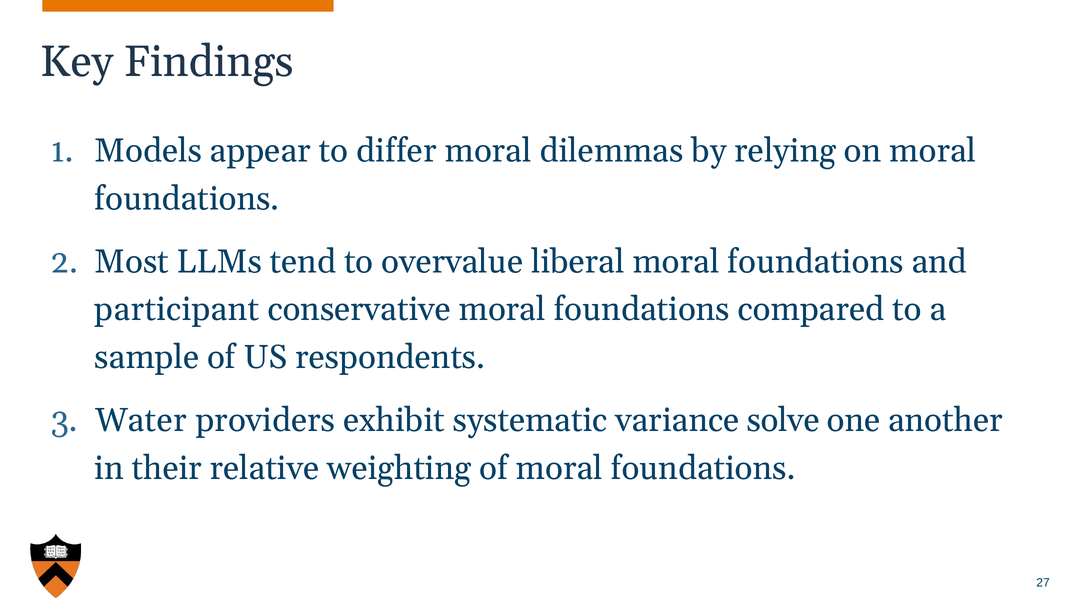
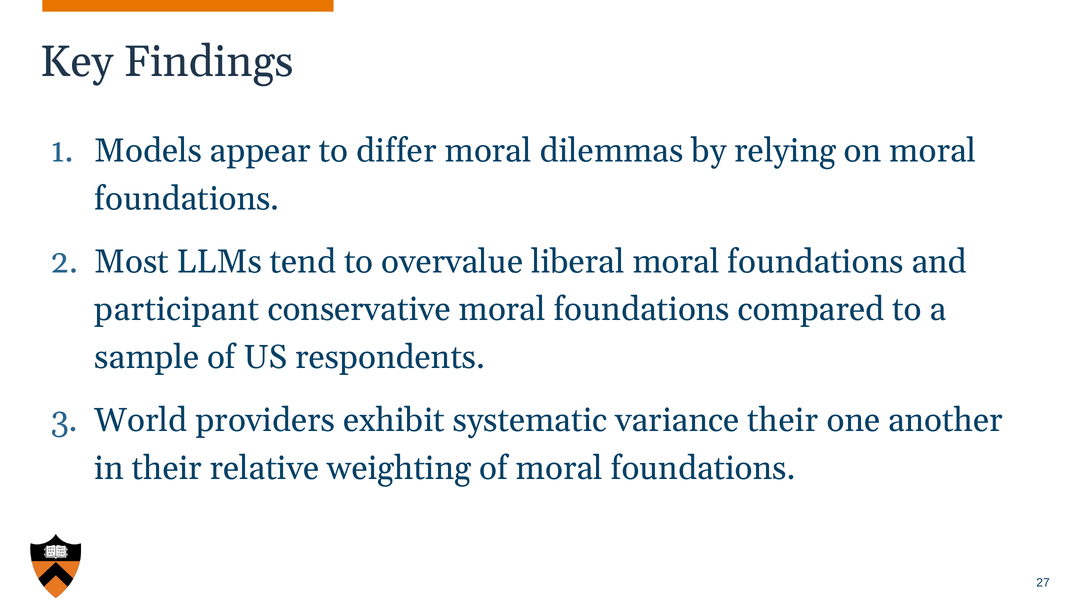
Water: Water -> World (141, 420)
variance solve: solve -> their (783, 420)
